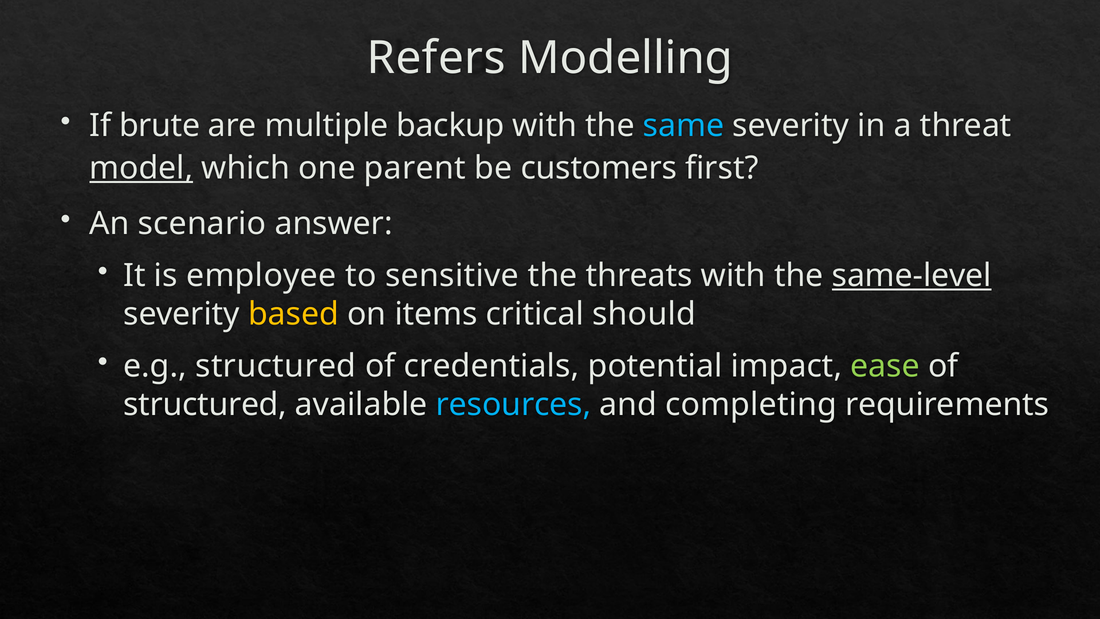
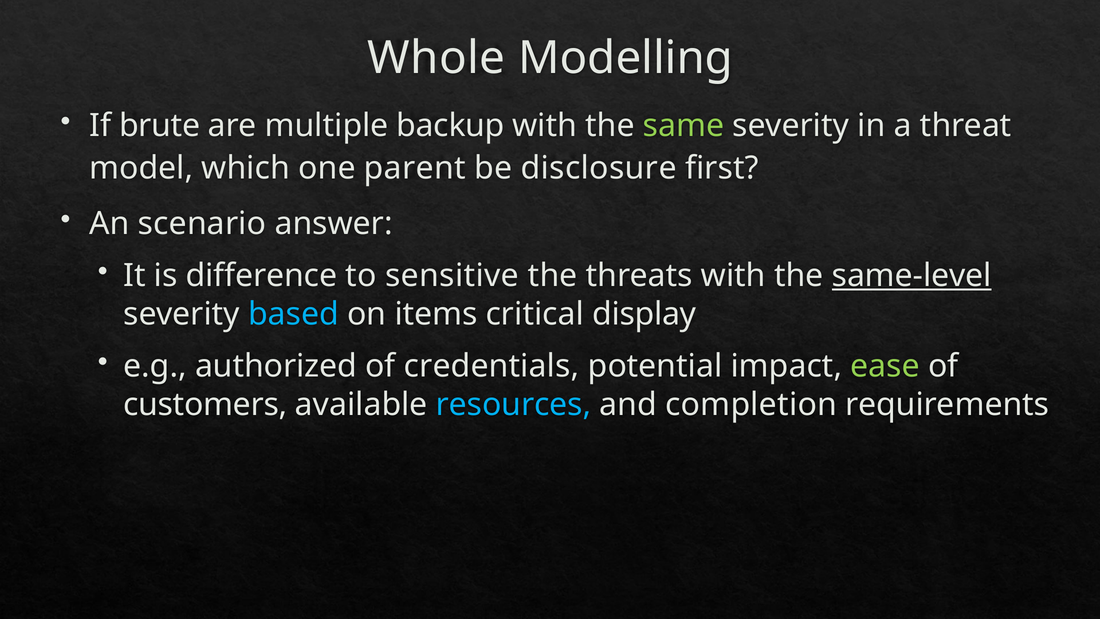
Refers: Refers -> Whole (436, 58)
same colour: light blue -> light green (684, 126)
model underline: present -> none (141, 168)
customers: customers -> disclosure (599, 168)
employee: employee -> difference (262, 275)
based colour: yellow -> light blue (294, 314)
should: should -> display (644, 314)
e.g structured: structured -> authorized (276, 366)
structured: structured -> customers (205, 404)
completing: completing -> completion (751, 404)
